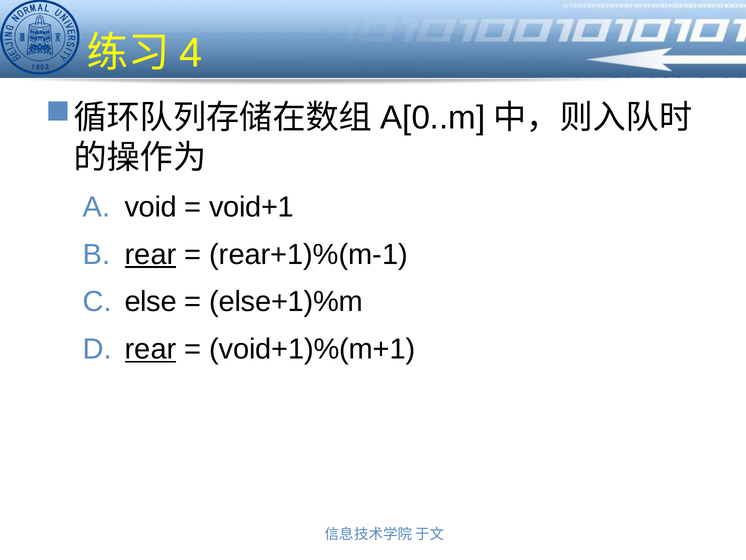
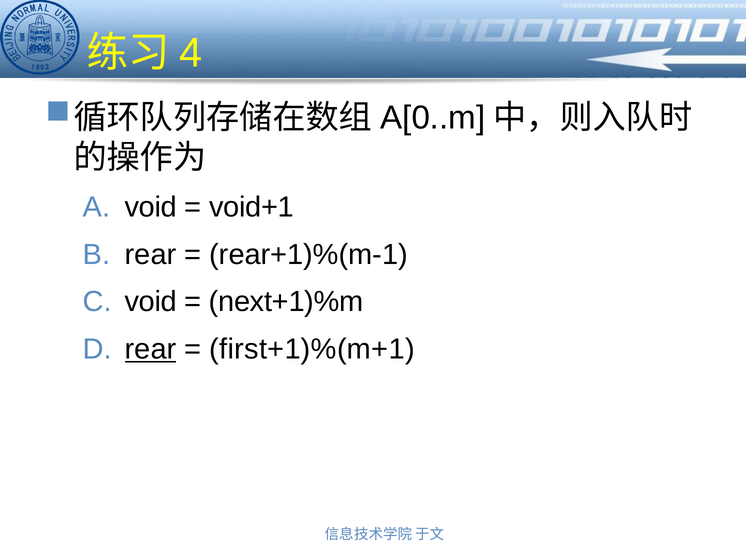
rear underline: present -> none (151, 254)
else: else -> void (151, 302)
else+1)%m: else+1)%m -> next+1)%m (286, 302)
void+1)%(m+1: void+1)%(m+1 -> first+1)%(m+1 (312, 349)
